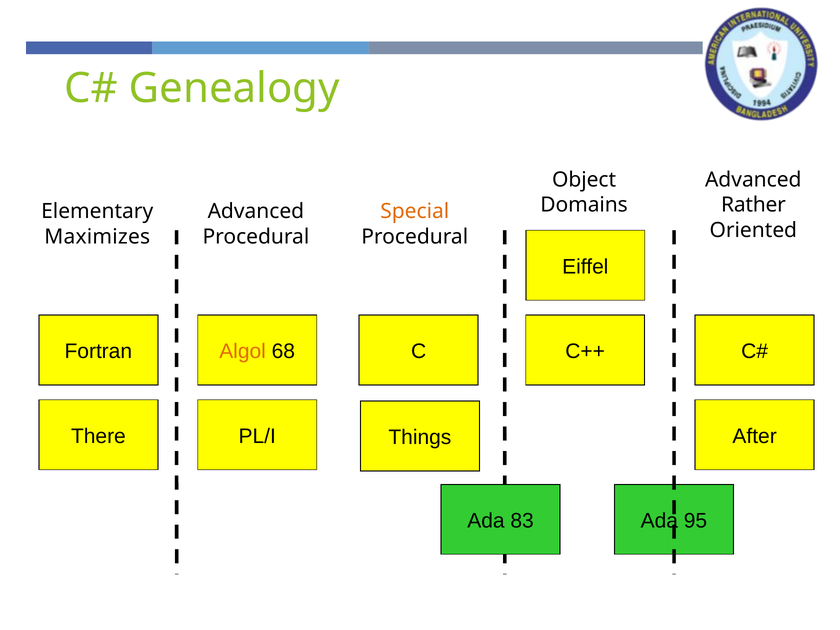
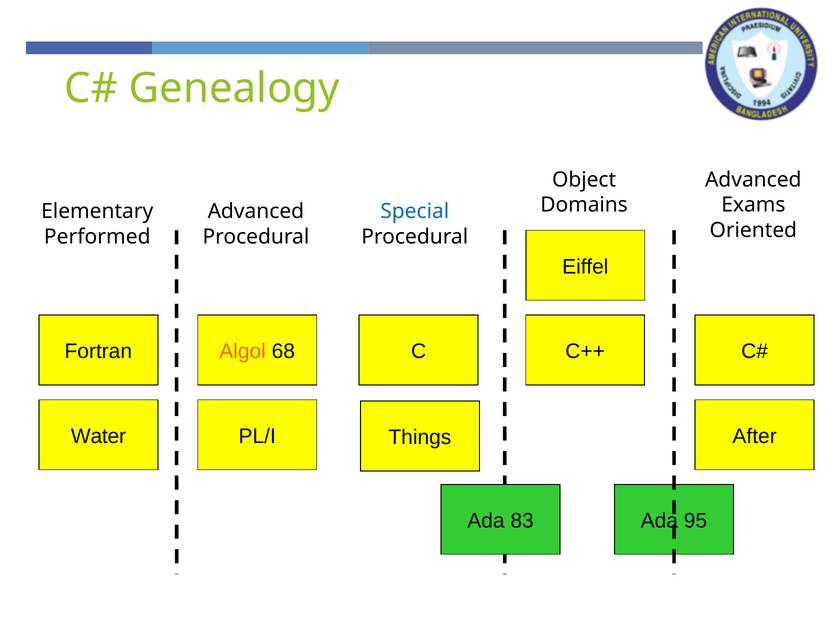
Rather: Rather -> Exams (753, 205)
Special colour: orange -> blue (415, 211)
Maximizes: Maximizes -> Performed (97, 237)
There: There -> Water (98, 436)
